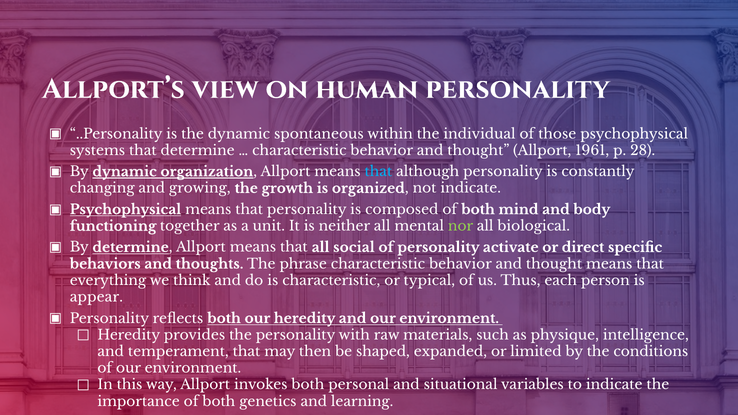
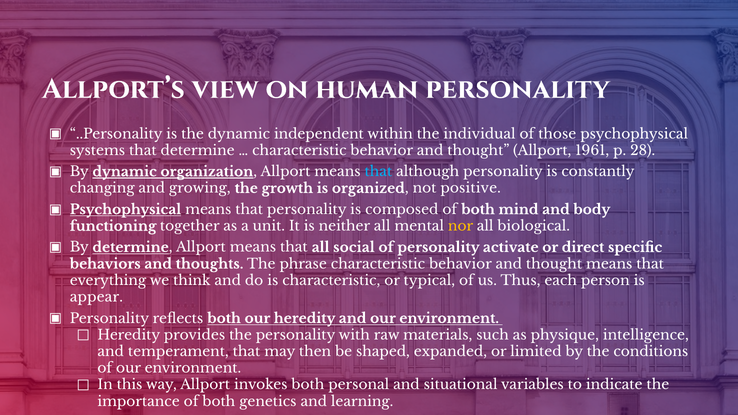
spontaneous: spontaneous -> independent (319, 134)
not indicate: indicate -> positive (471, 188)
nor colour: light green -> yellow (461, 226)
